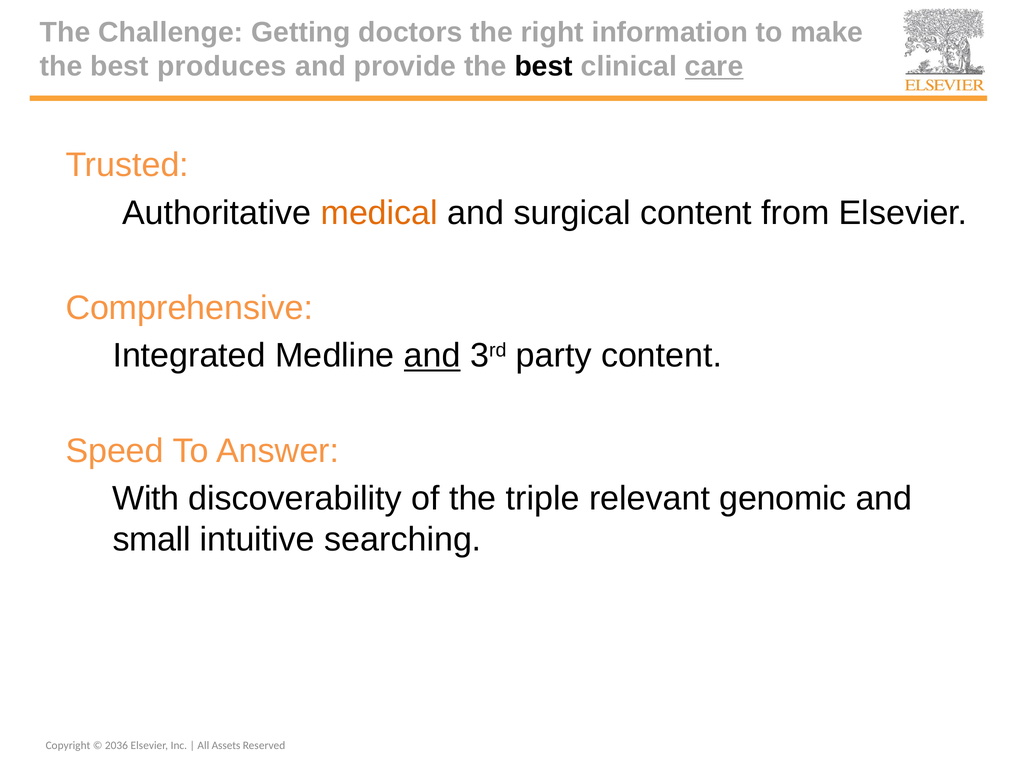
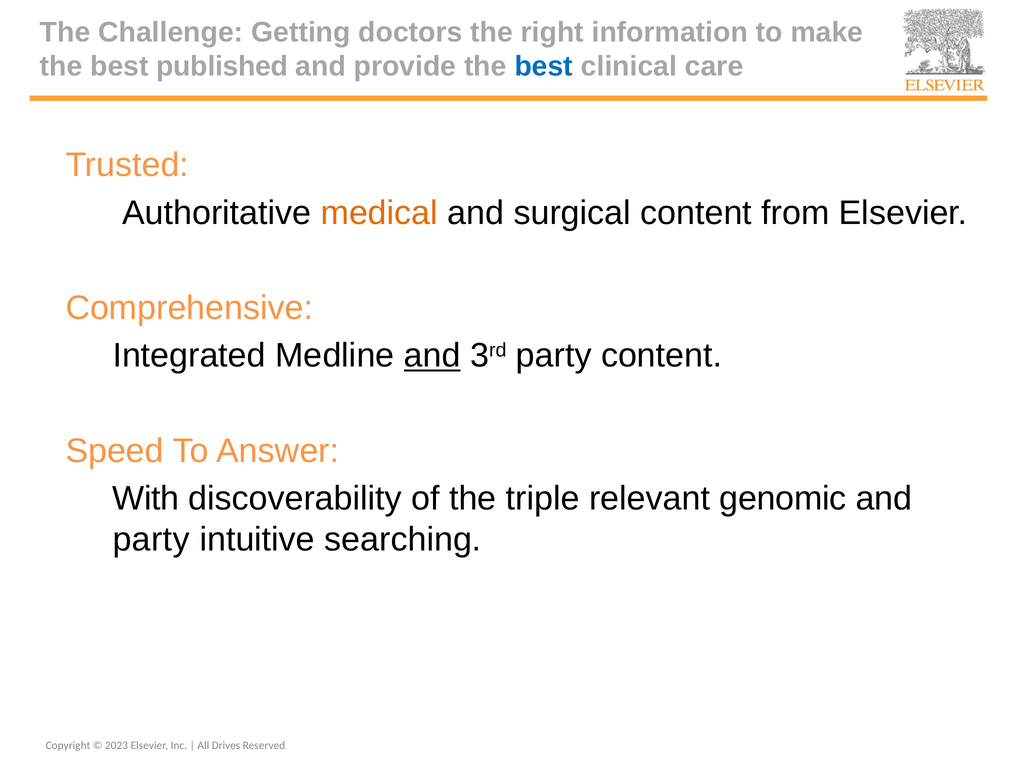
produces: produces -> published (222, 66)
best colour: black -> blue (544, 66)
care underline: present -> none (714, 66)
small: small -> party (151, 539)
2036: 2036 -> 2023 (116, 745)
Assets: Assets -> Drives (226, 745)
